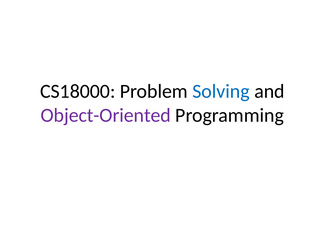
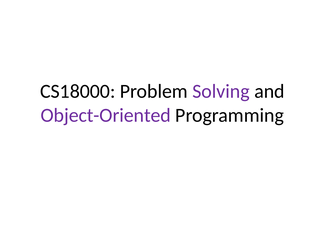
Solving colour: blue -> purple (221, 91)
